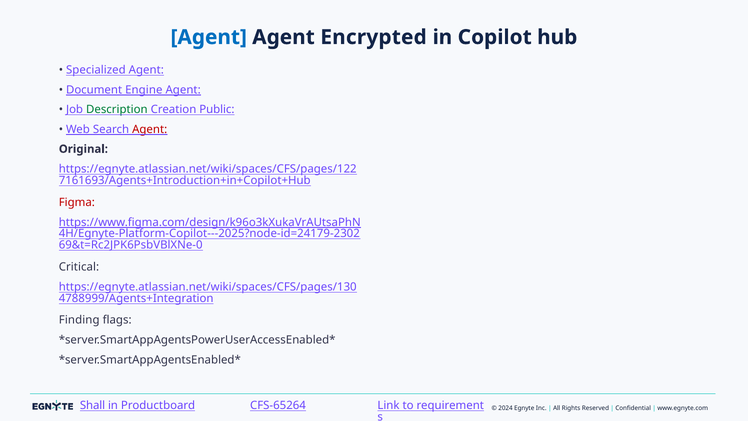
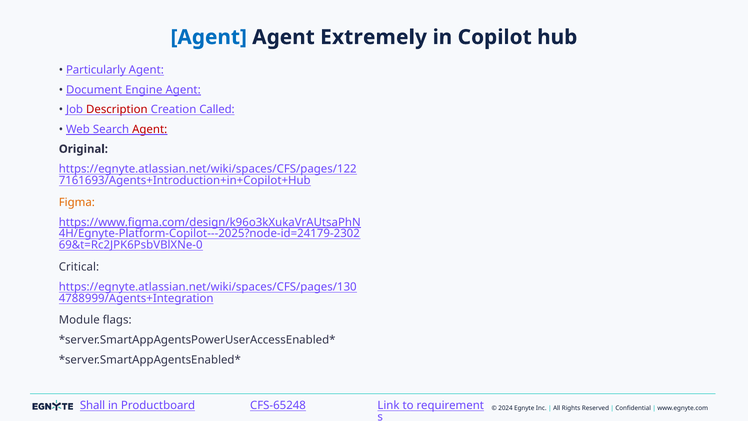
Encrypted: Encrypted -> Extremely (374, 37)
Specialized: Specialized -> Particularly (96, 70)
Description colour: green -> red (117, 109)
Public: Public -> Called (217, 109)
Figma colour: red -> orange (77, 202)
Finding: Finding -> Module (79, 320)
CFS-65264: CFS-65264 -> CFS-65248 (278, 405)
